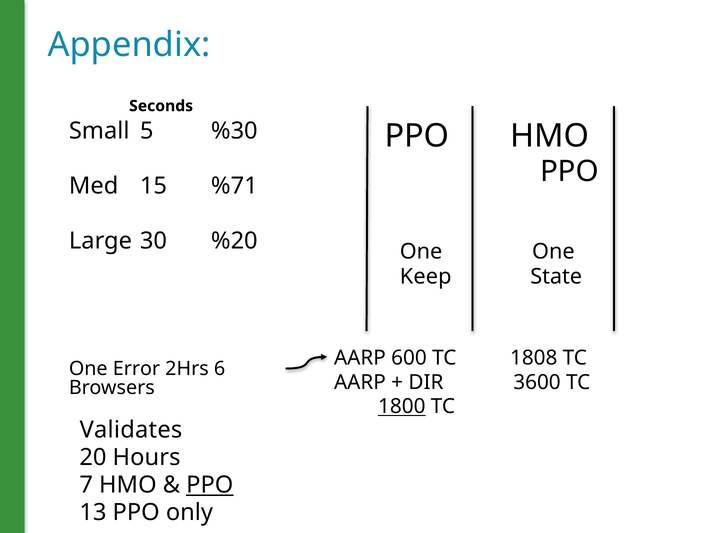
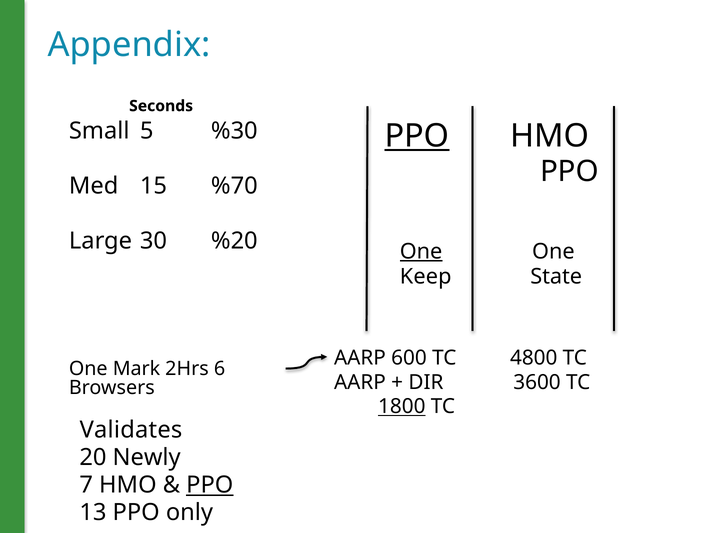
PPO underline: none -> present (417, 136)
%71: %71 -> %70 (234, 186)
One underline: none -> present (421, 251)
1808: 1808 -> 4800 (534, 358)
Error: Error -> Mark (137, 368)
Hours: Hours -> Newly (147, 457)
